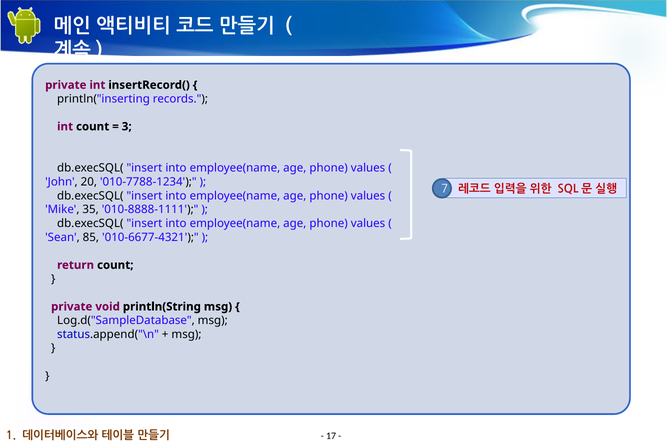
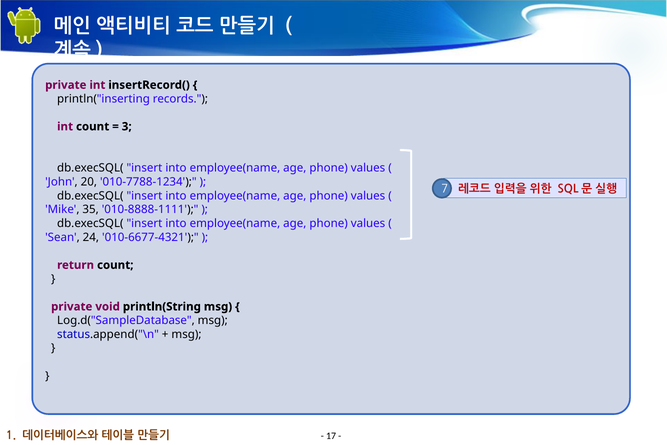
85: 85 -> 24 (91, 237)
